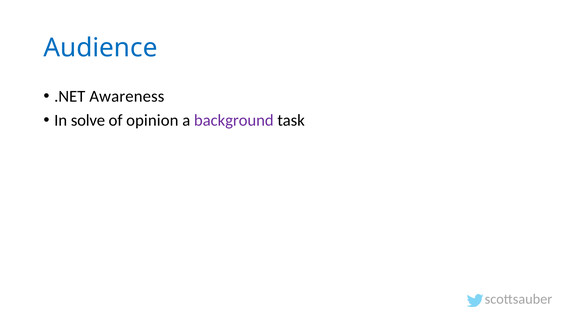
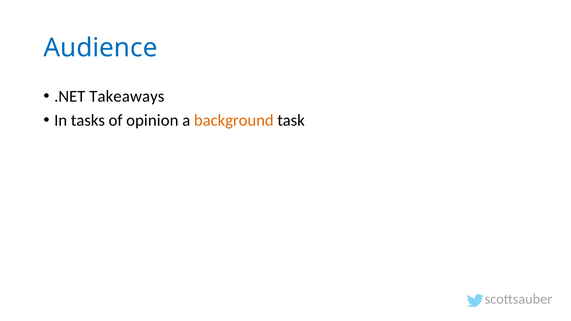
Awareness: Awareness -> Takeaways (127, 97)
solve: solve -> tasks (88, 120)
background colour: purple -> orange (234, 120)
